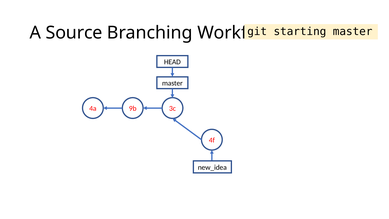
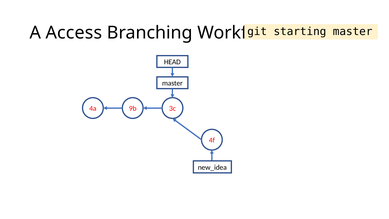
Source: Source -> Access (74, 33)
